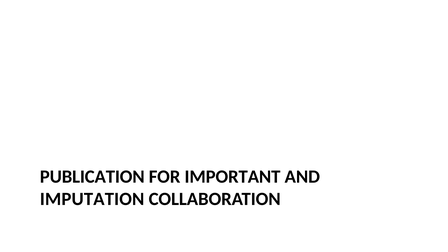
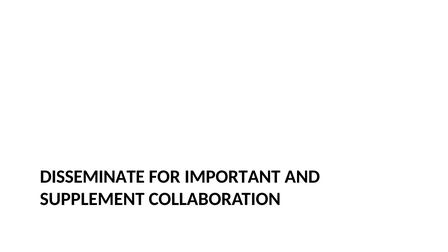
PUBLICATION: PUBLICATION -> DISSEMINATE (92, 177)
IMPUTATION: IMPUTATION -> SUPPLEMENT (92, 199)
